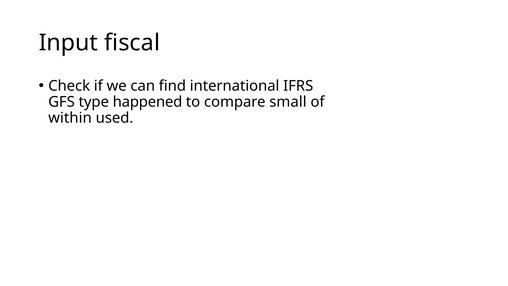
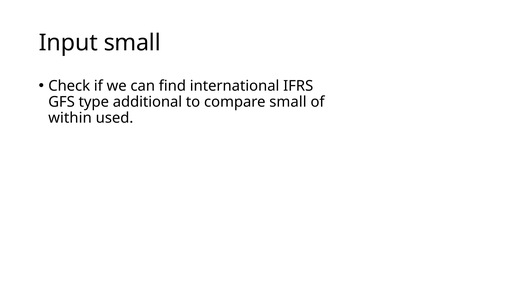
Input fiscal: fiscal -> small (132, 43)
happened: happened -> additional (147, 102)
